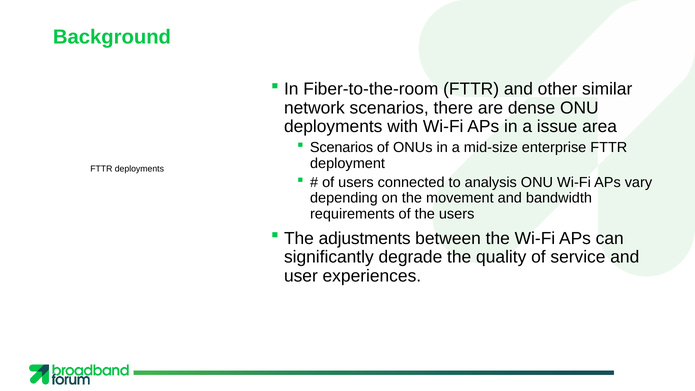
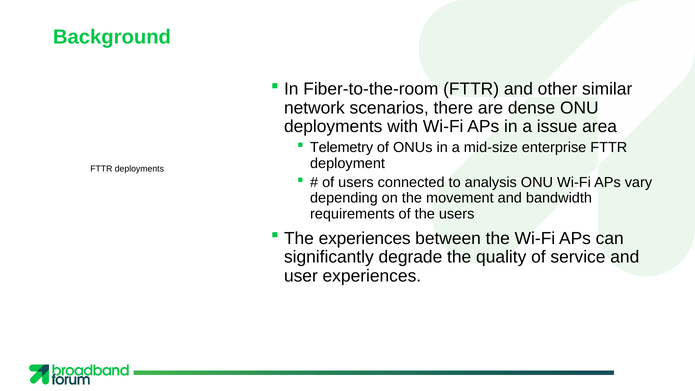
Scenarios: Scenarios -> Telemetry (342, 148)
The adjustments: adjustments -> experiences (365, 238)
